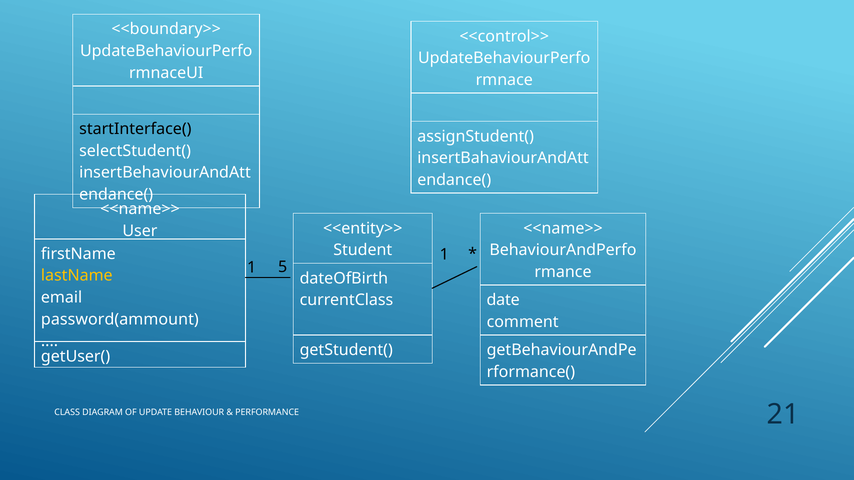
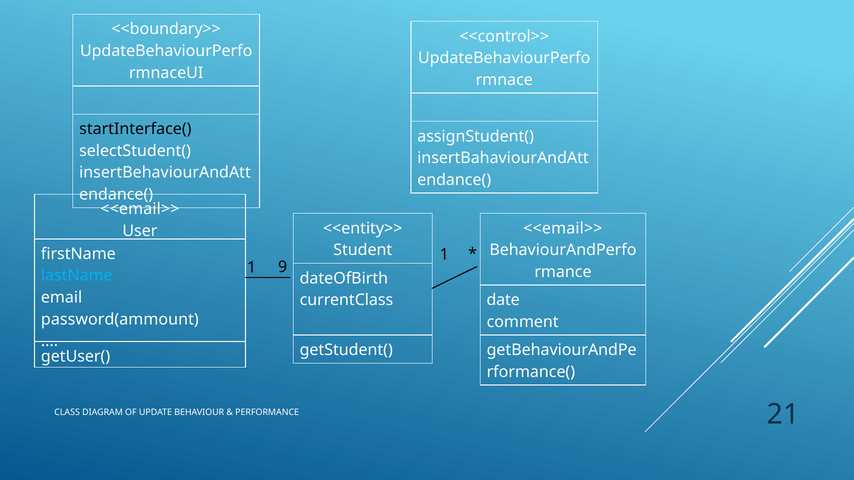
<<name>>: <<name>> -> <<email>> (140, 209)
<<name>>: <<name>> -> <<email>> (563, 228)
5: 5 -> 9 (283, 267)
lastName colour: yellow -> light blue (77, 276)
